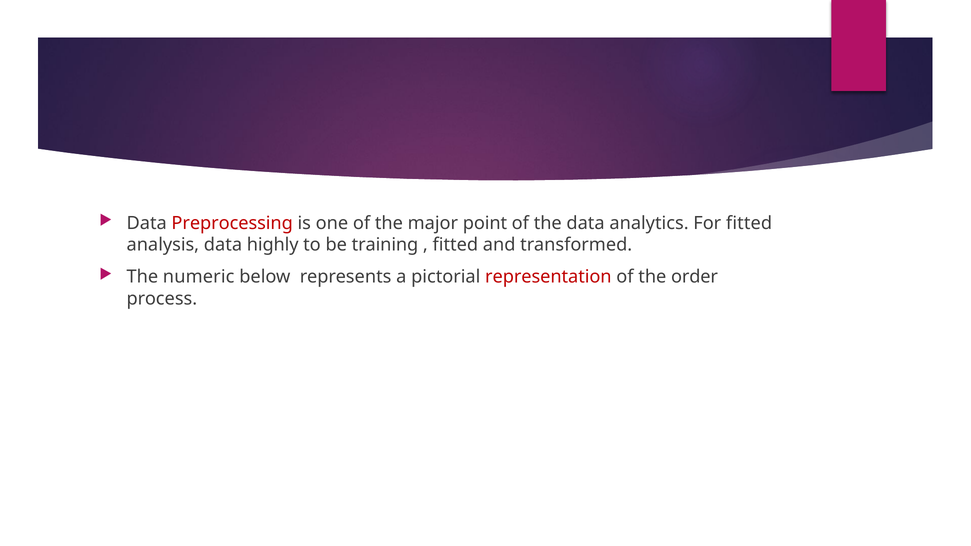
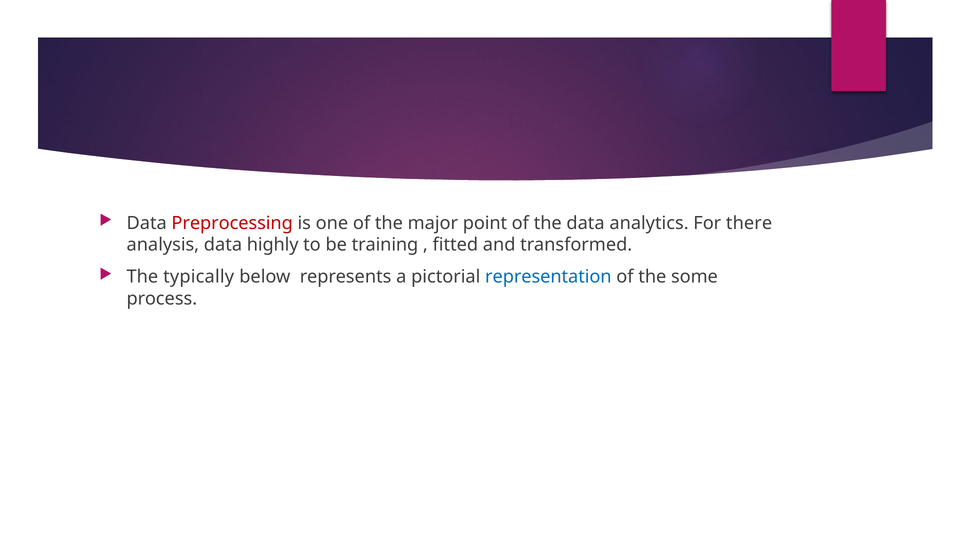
For fitted: fitted -> there (749, 223)
numeric: numeric -> typically (199, 277)
representation colour: red -> blue (548, 277)
order: order -> some (694, 277)
